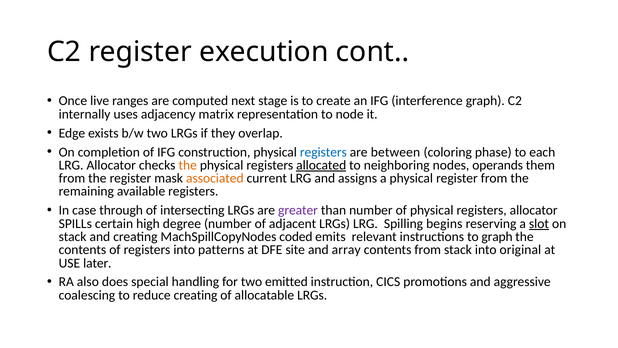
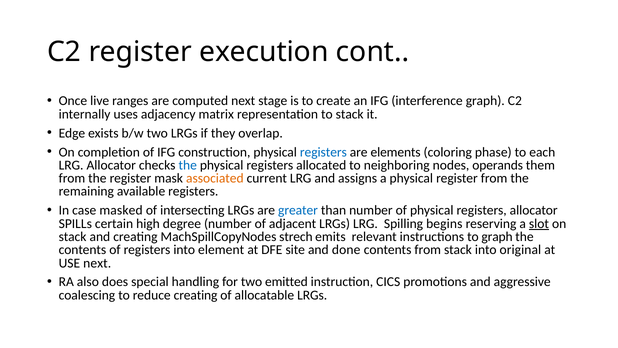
to node: node -> stack (350, 114)
between: between -> elements (396, 152)
the colour: orange -> blue (188, 165)
allocated underline: present -> none (321, 165)
through: through -> masked (121, 210)
greater colour: purple -> blue (298, 210)
coded: coded -> strech (296, 237)
patterns: patterns -> element (221, 250)
array: array -> done (346, 250)
USE later: later -> next (97, 263)
